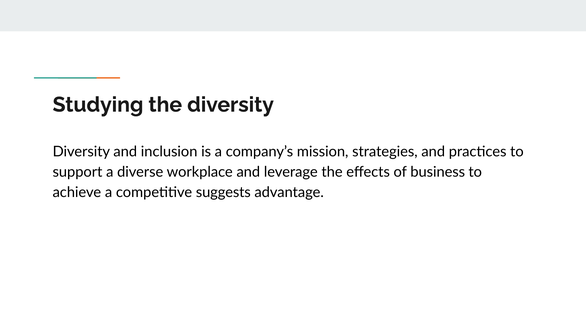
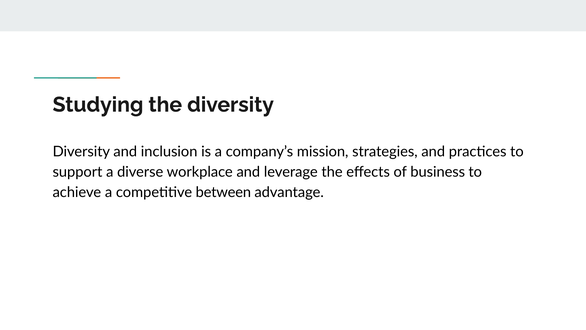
suggests: suggests -> between (223, 192)
